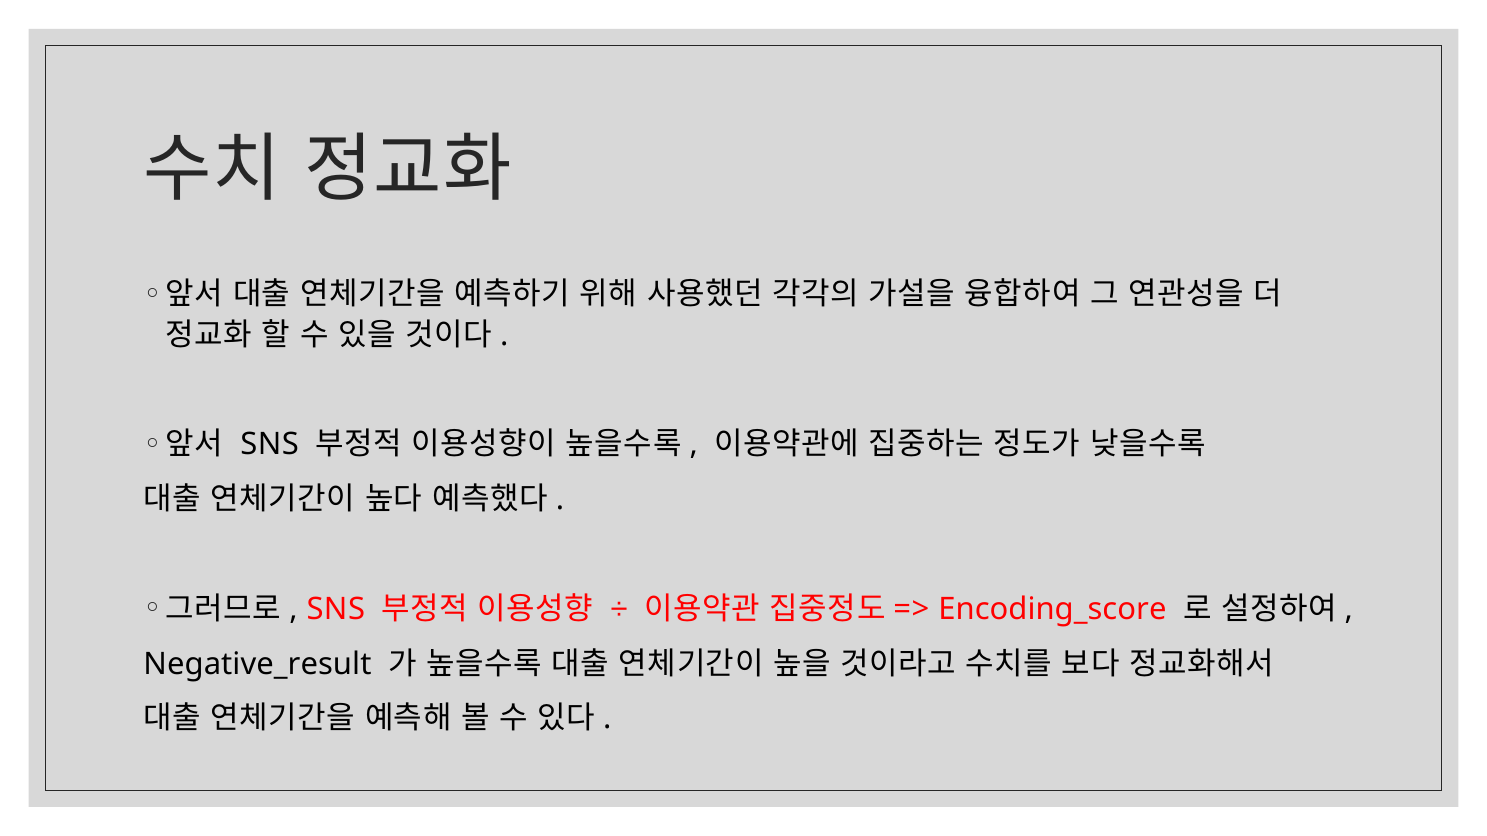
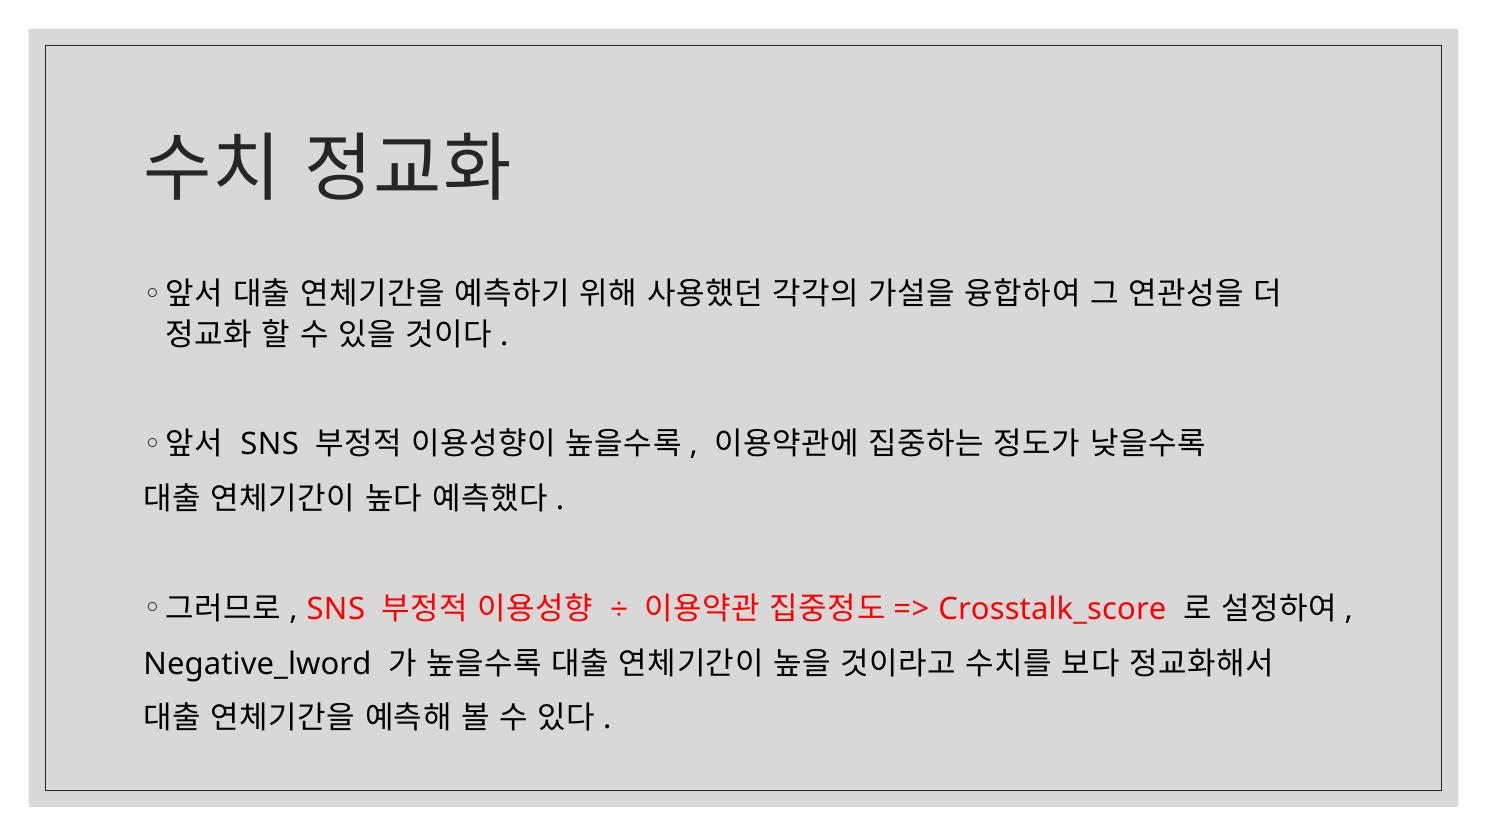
Encoding_score: Encoding_score -> Crosstalk_score (1052, 609)
Negative_result: Negative_result -> Negative_lword (257, 664)
